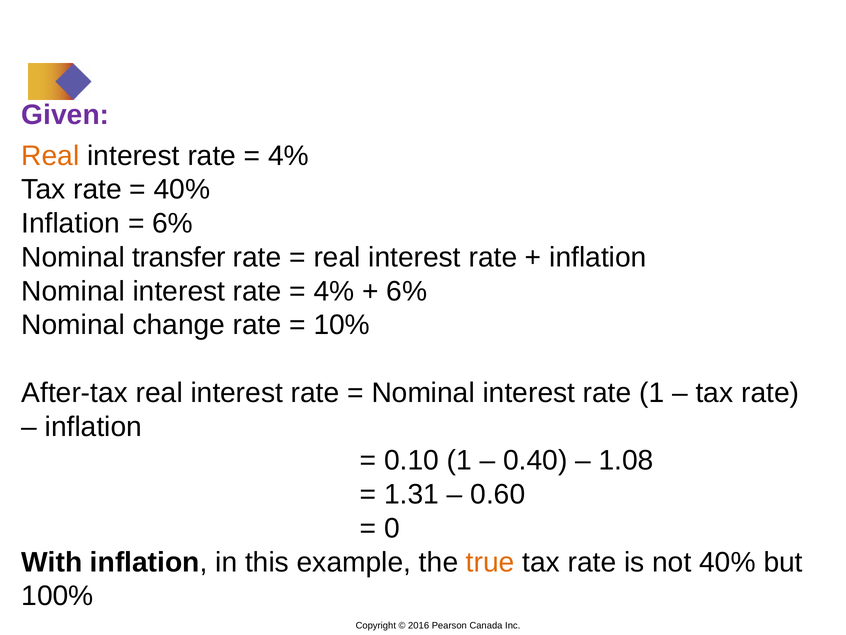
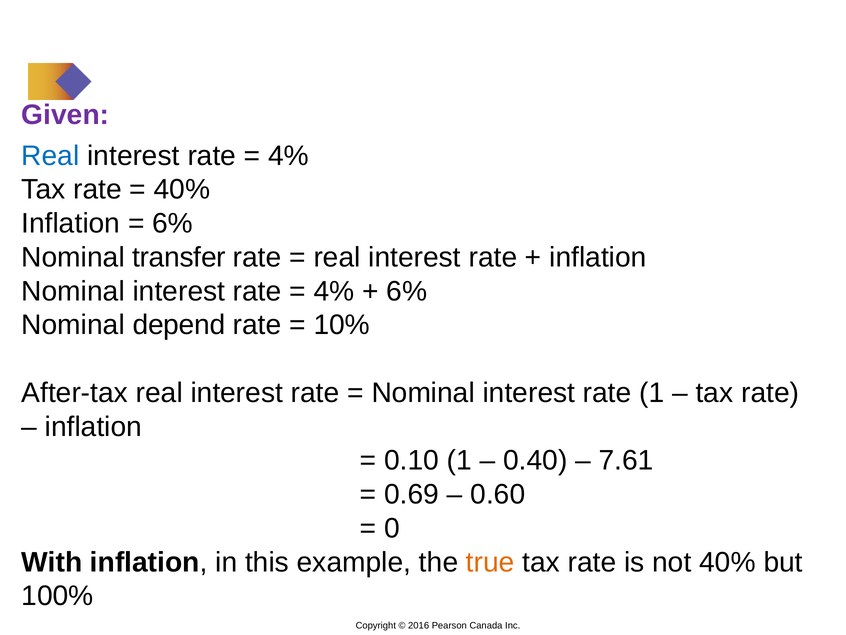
Real colour: orange -> blue (50, 156)
change: change -> depend (179, 325)
1.08: 1.08 -> 7.61 (626, 460)
1.31: 1.31 -> 0.69 (412, 494)
